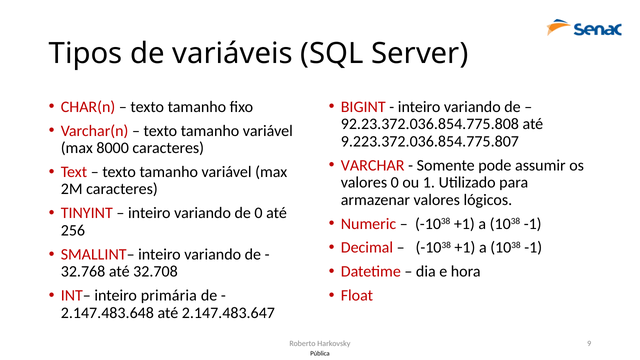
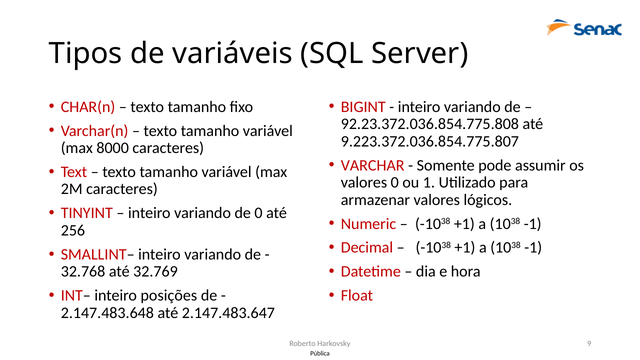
32.708: 32.708 -> 32.769 (156, 272)
primária: primária -> posições (169, 296)
